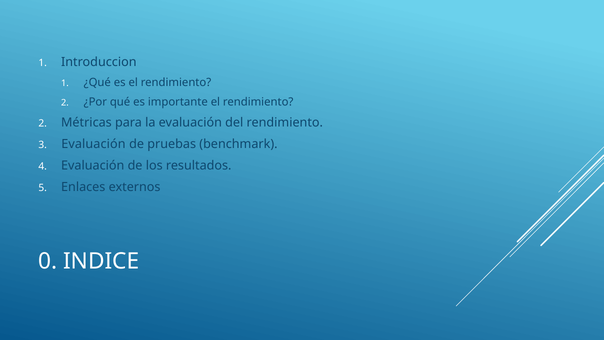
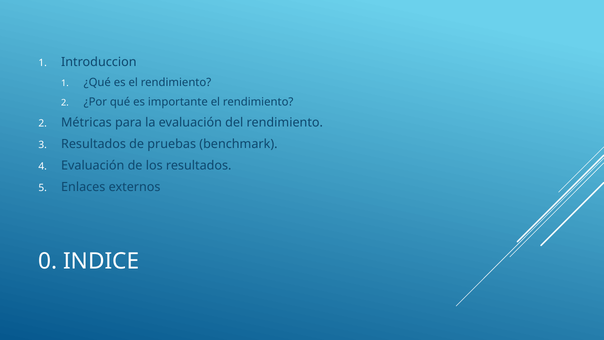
Evaluación: Evaluación -> Resultados (94, 144)
